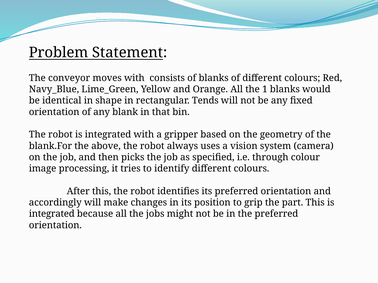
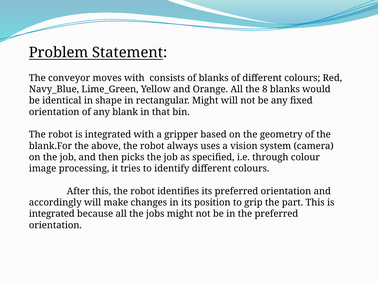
1: 1 -> 8 (265, 89)
rectangular Tends: Tends -> Might (205, 101)
